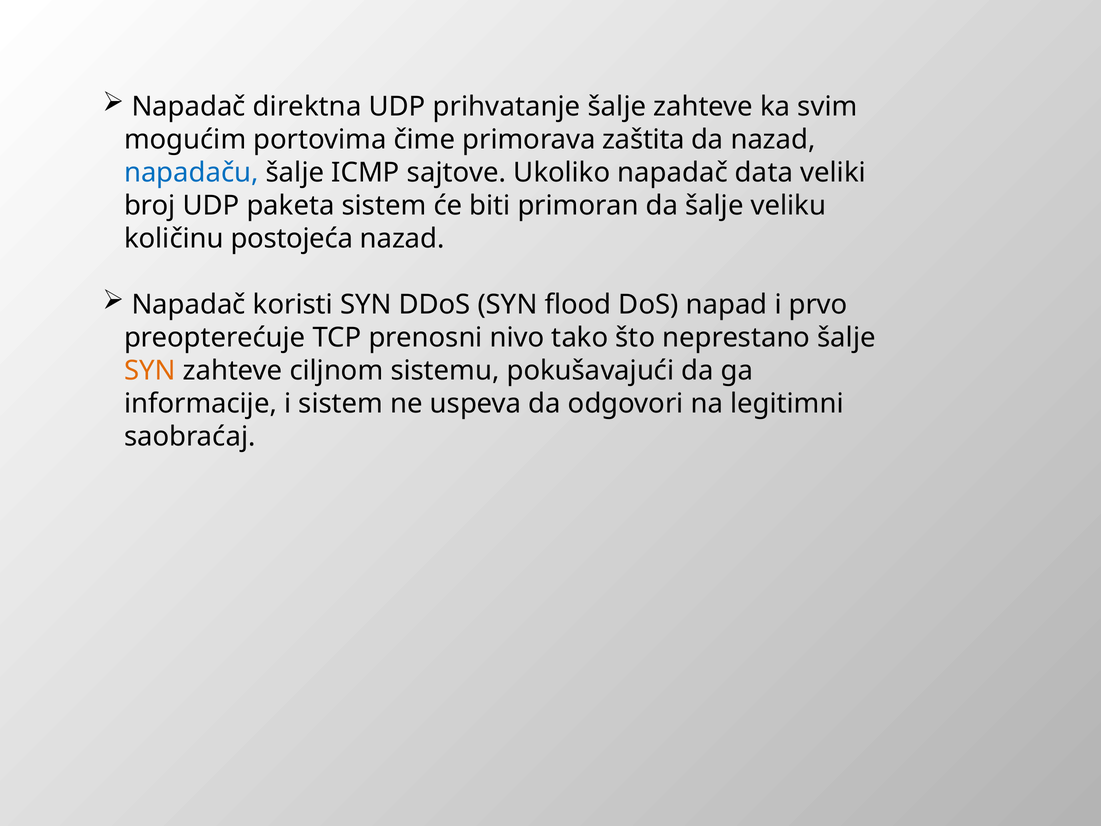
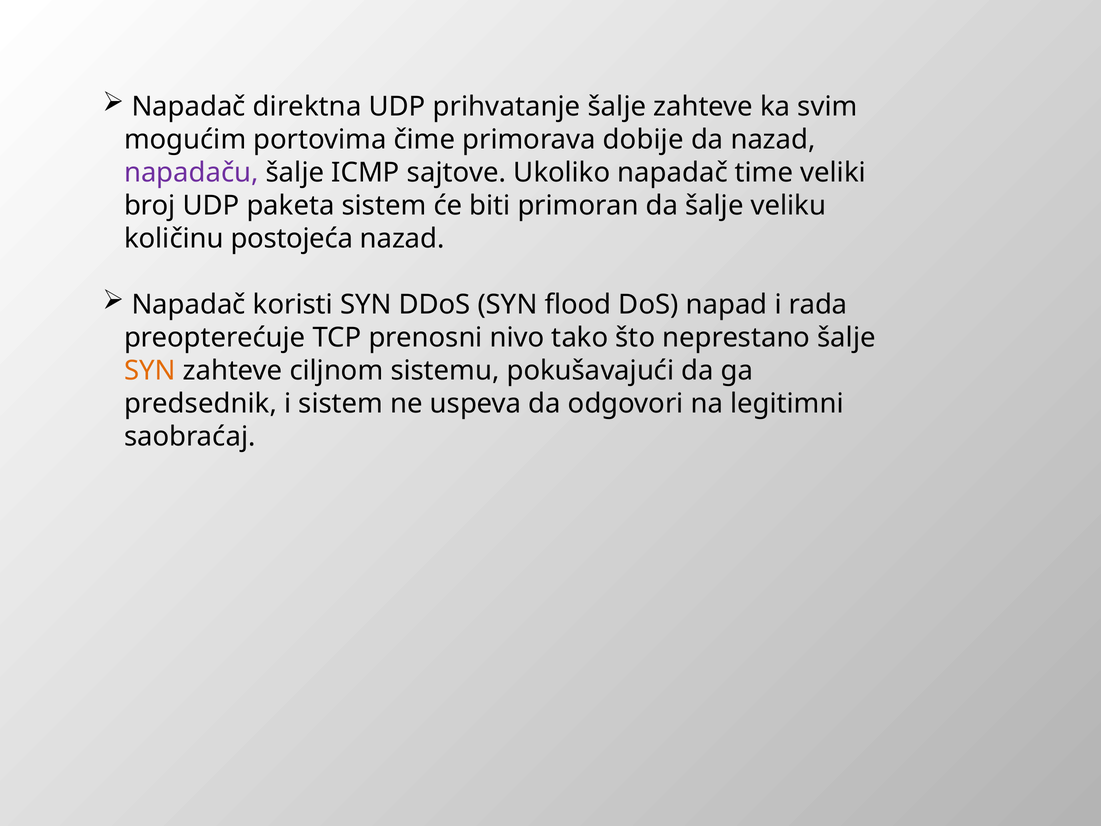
zaštita: zaštita -> dobije (643, 139)
napadaču colour: blue -> purple (191, 172)
data: data -> time (764, 172)
prvo: prvo -> rada (818, 305)
informacije: informacije -> predsednik (200, 404)
